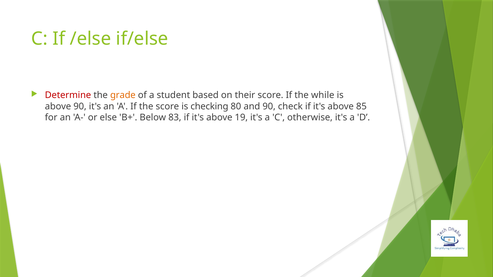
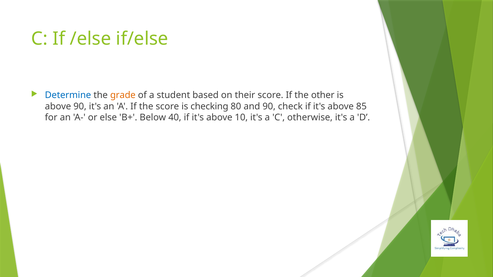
Determine colour: red -> blue (68, 95)
while: while -> other (323, 95)
83: 83 -> 40 (175, 118)
19: 19 -> 10 (241, 118)
